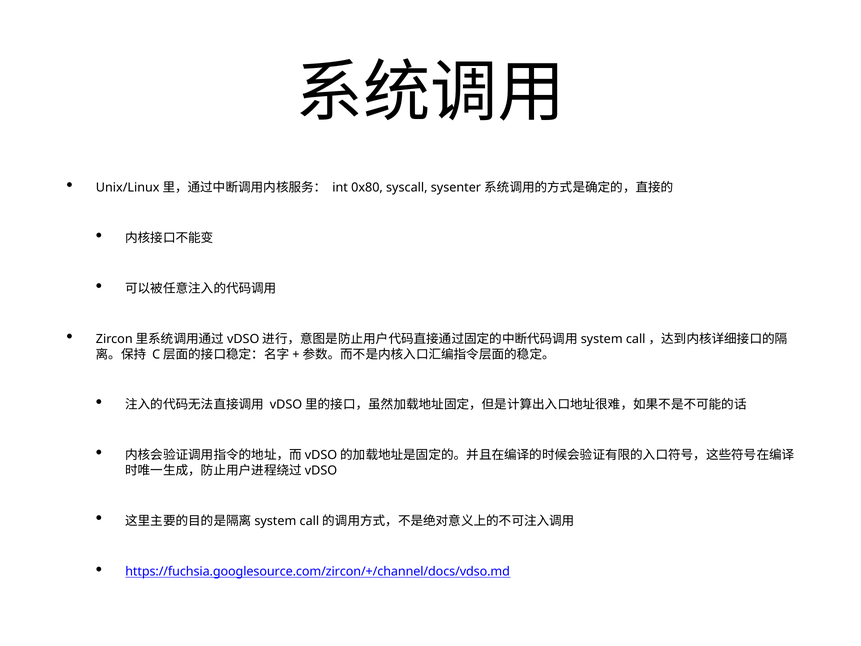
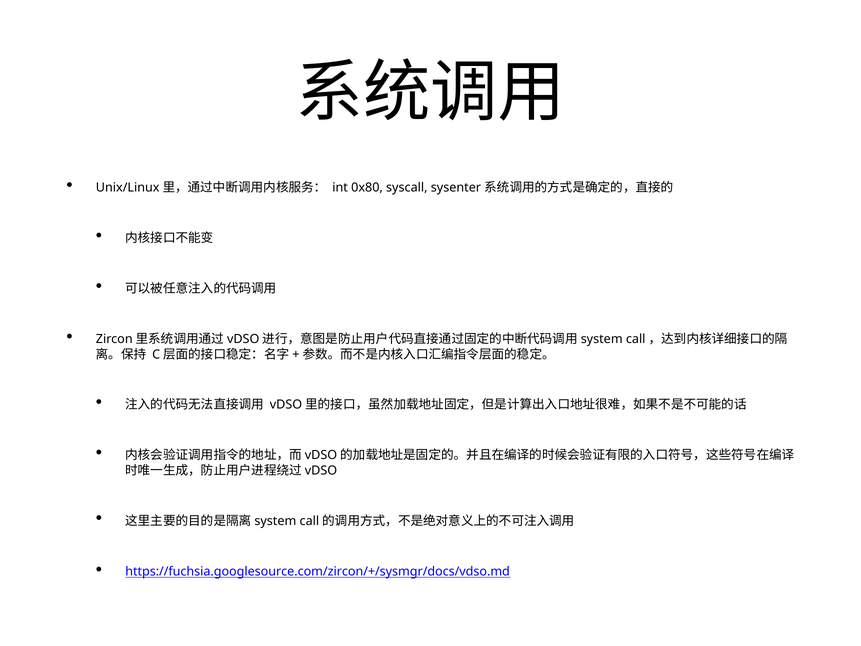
https://fuchsia.googlesource.com/zircon/+/channel/docs/vdso.md: https://fuchsia.googlesource.com/zircon/+/channel/docs/vdso.md -> https://fuchsia.googlesource.com/zircon/+/sysmgr/docs/vdso.md (318, 571)
